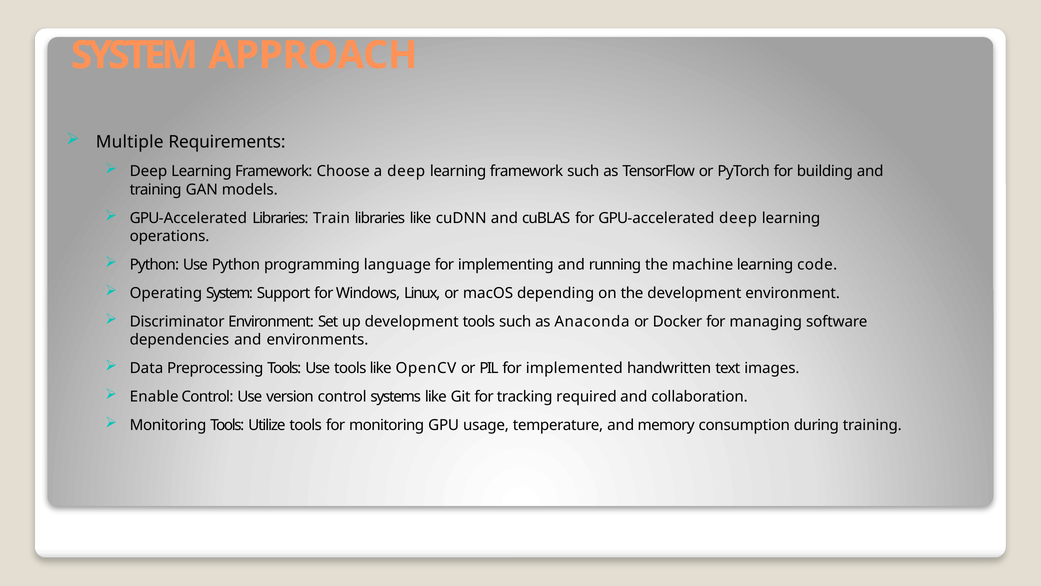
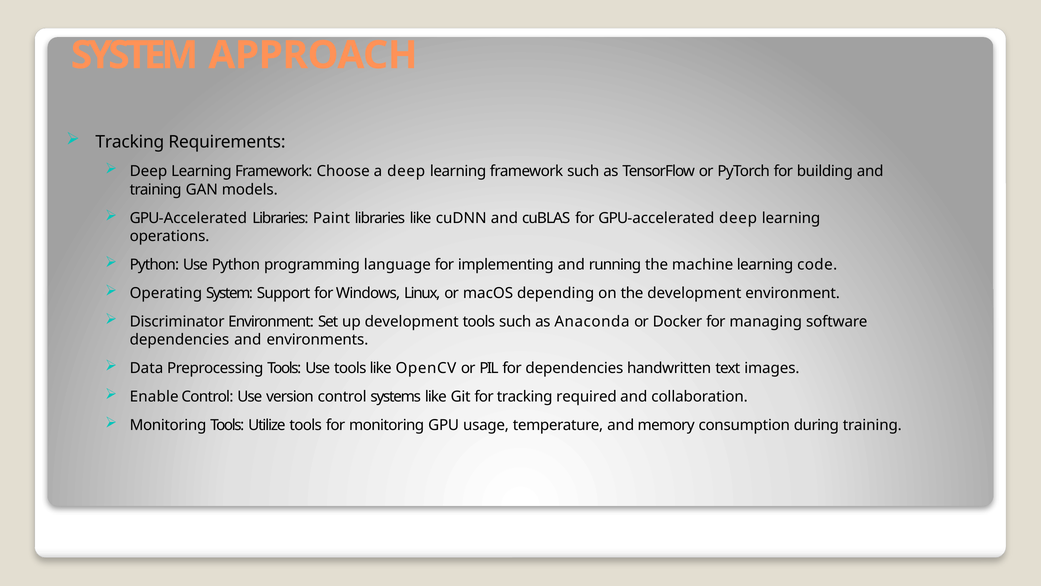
Multiple: Multiple -> Tracking (130, 142)
Train: Train -> Paint (331, 218)
for implemented: implemented -> dependencies (574, 368)
